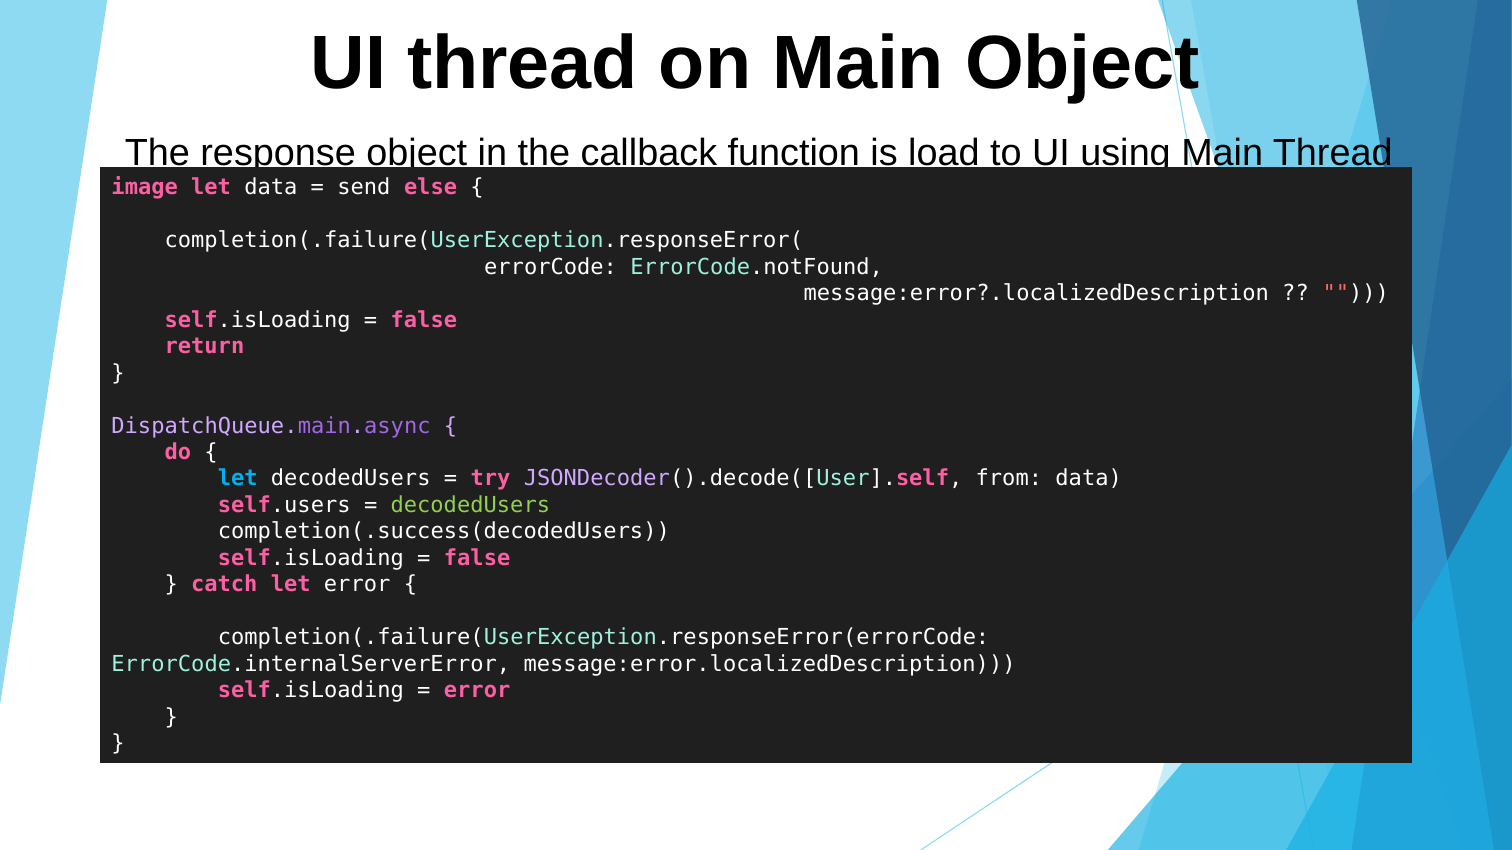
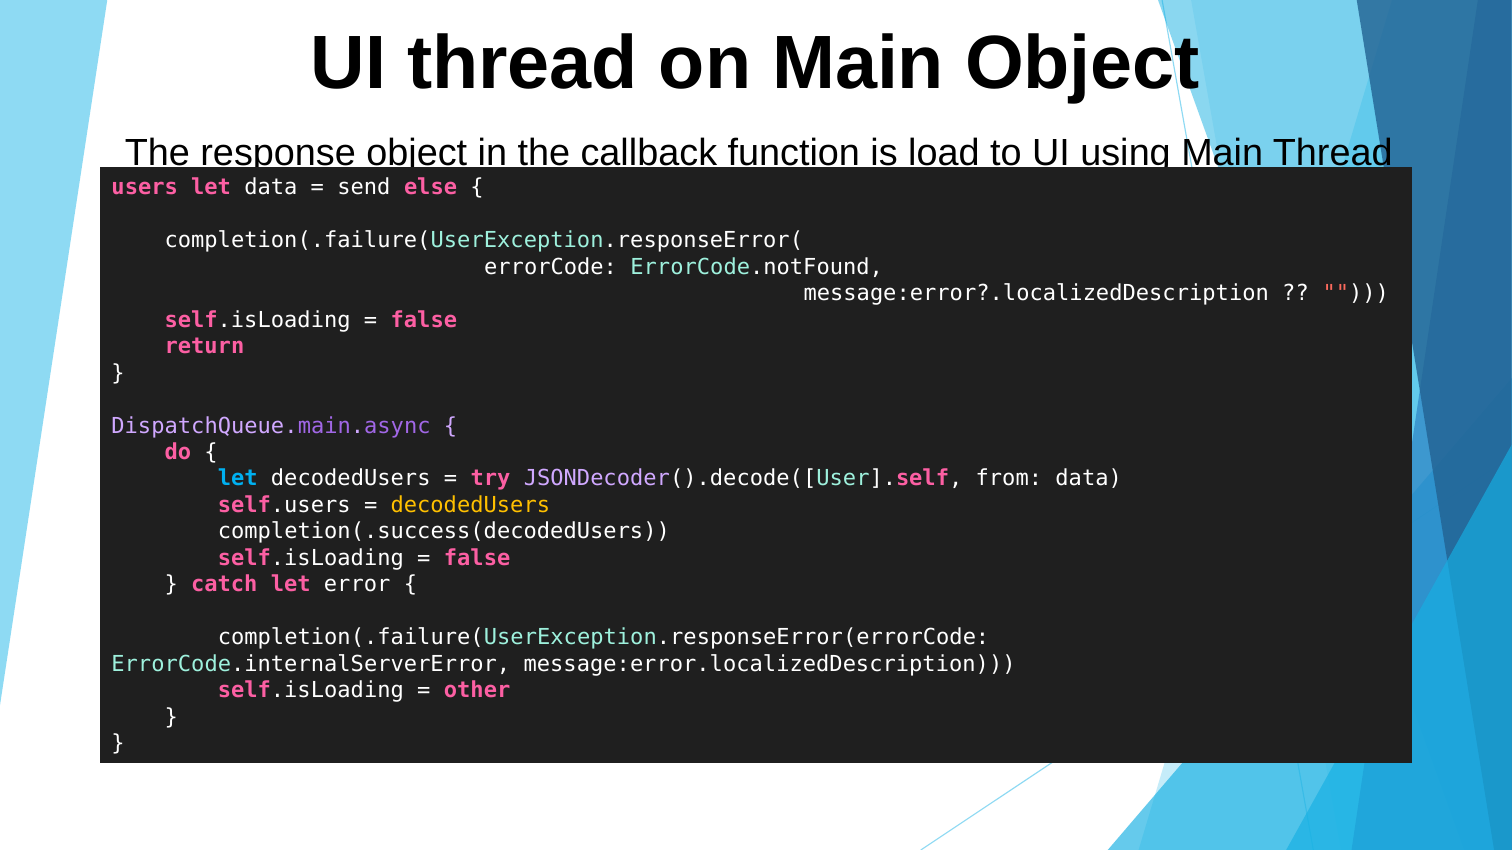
image: image -> users (145, 188)
decodedUsers colour: light green -> yellow (470, 505)
error: error -> other (477, 691)
